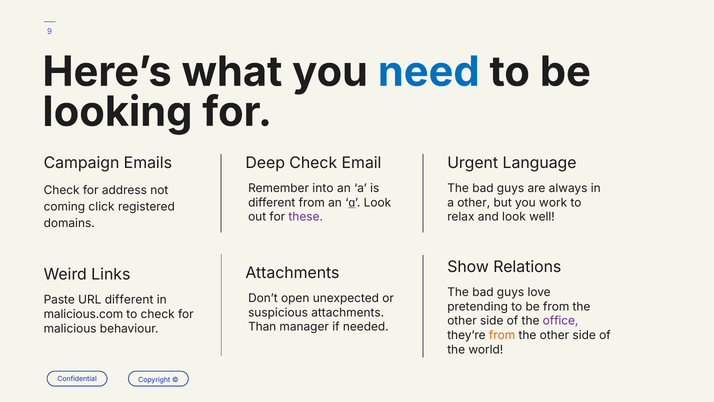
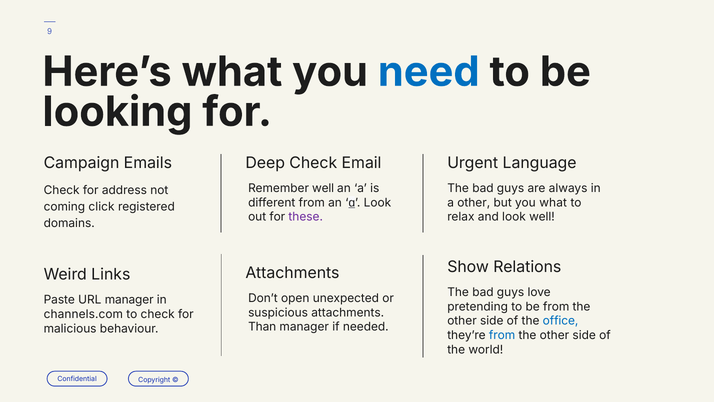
Remember into: into -> well (323, 188)
you work: work -> what (553, 202)
URL different: different -> manager (129, 300)
malicious.com: malicious.com -> channels.com (83, 314)
office colour: purple -> blue (561, 321)
from colour: orange -> blue (502, 335)
